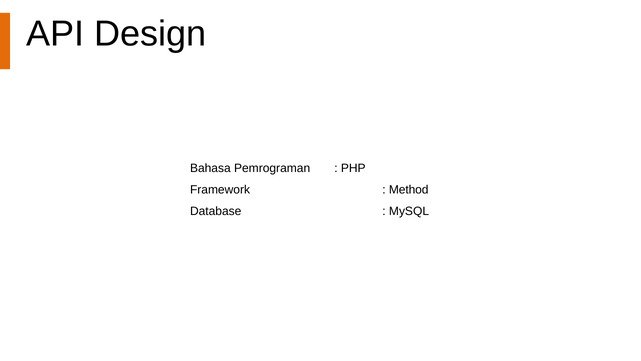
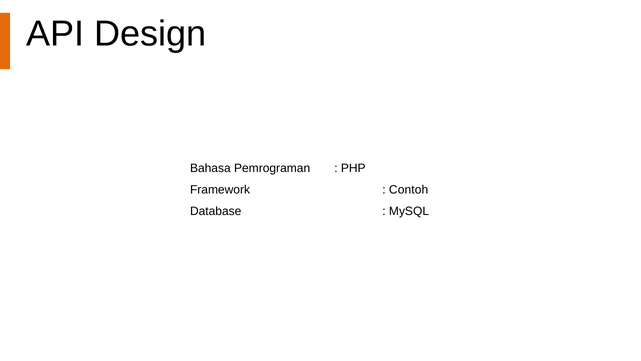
Method: Method -> Contoh (409, 190)
